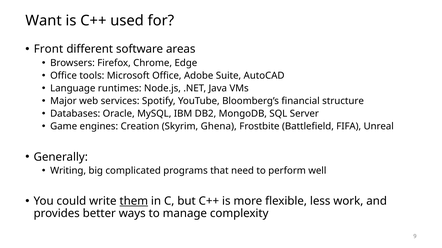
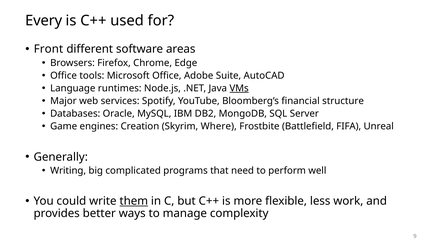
Want: Want -> Every (44, 21)
VMs underline: none -> present (239, 88)
Ghena: Ghena -> Where (219, 127)
